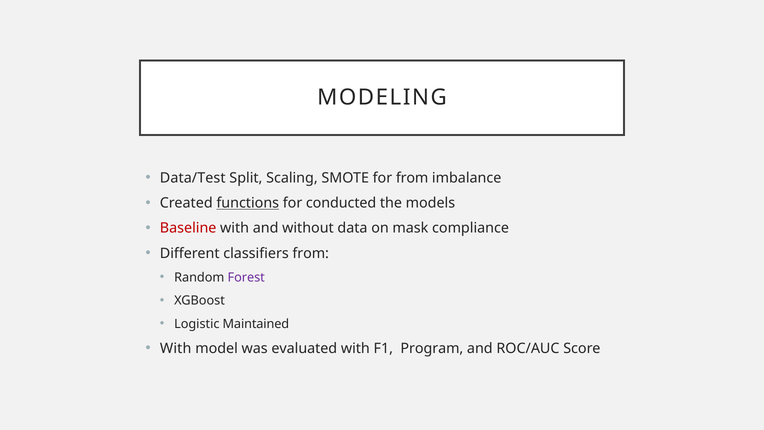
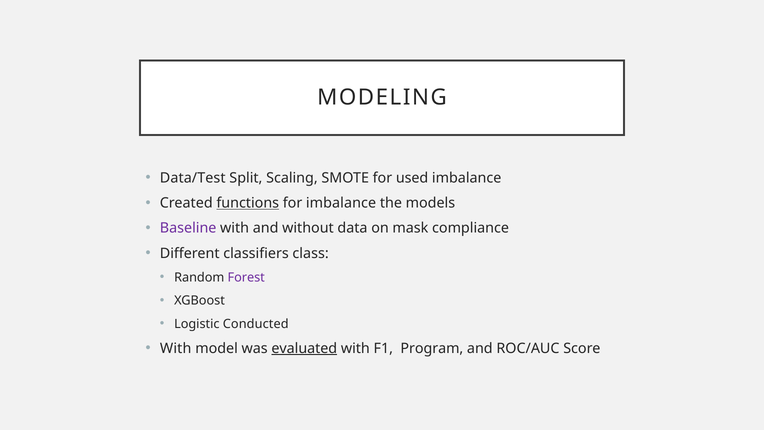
for from: from -> used (412, 178)
for conducted: conducted -> imbalance (341, 203)
Baseline colour: red -> purple (188, 228)
classifiers from: from -> class (311, 253)
Maintained: Maintained -> Conducted (256, 324)
evaluated underline: none -> present (304, 348)
